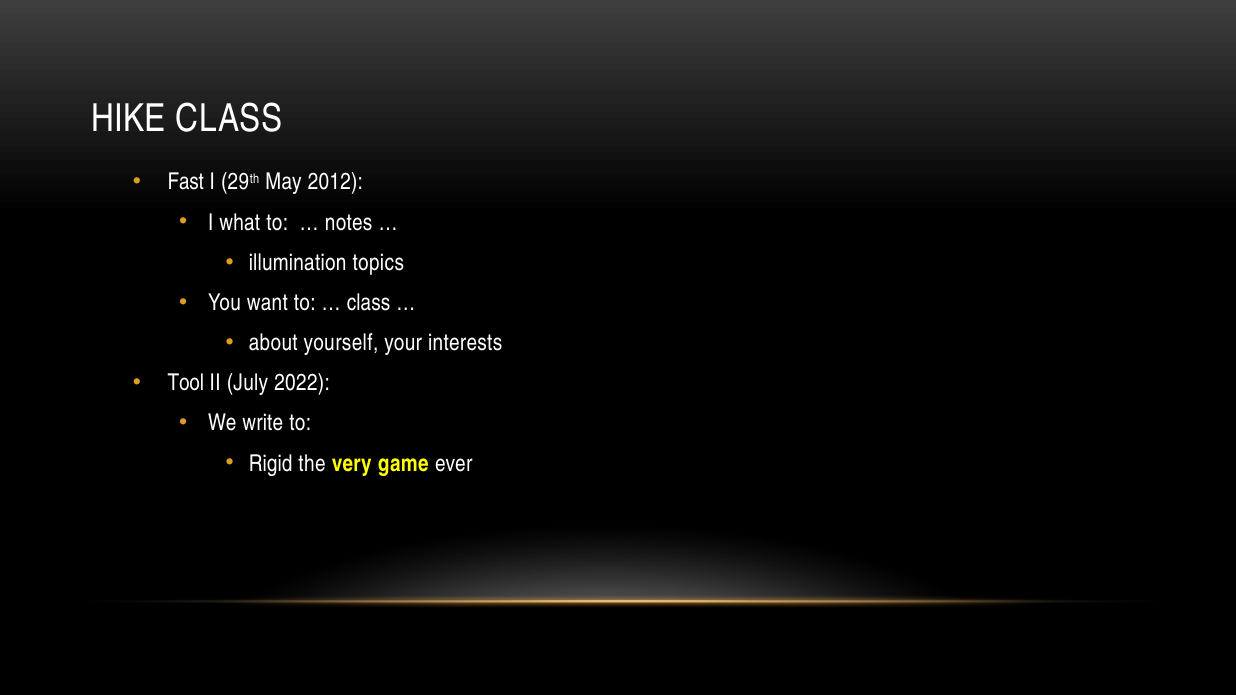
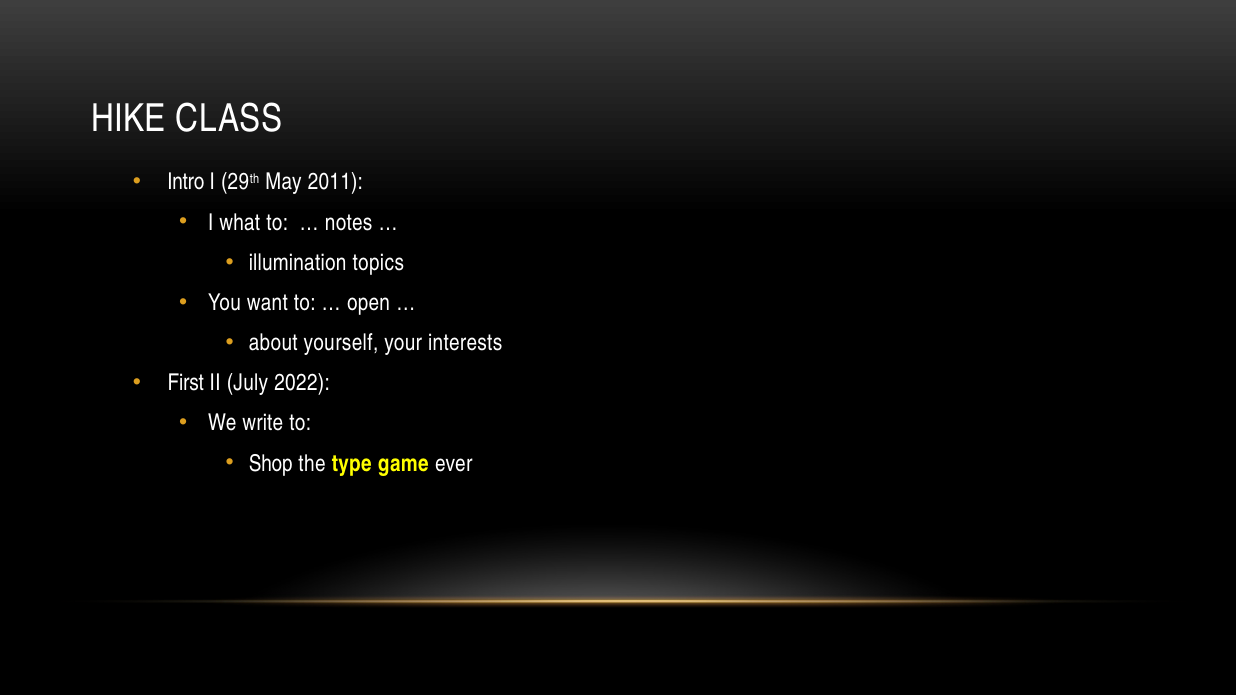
Fast: Fast -> Intro (186, 182)
2012: 2012 -> 2011 (335, 182)
class: class -> open (369, 303)
Tool: Tool -> First (186, 383)
Rigid: Rigid -> Shop (271, 464)
very: very -> type (352, 464)
